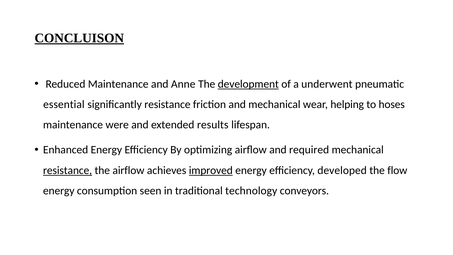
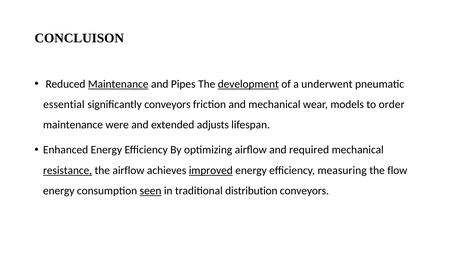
CONCLUISON underline: present -> none (79, 38)
Maintenance underline: none -> present (118, 84)
Anne: Anne -> Pipes (183, 84)
significantly resistance: resistance -> conveyors (167, 104)
helping: helping -> models (347, 104)
hoses: hoses -> order (392, 104)
results: results -> adjusts (213, 125)
developed: developed -> measuring (342, 170)
seen underline: none -> present (151, 191)
technology: technology -> distribution (251, 191)
